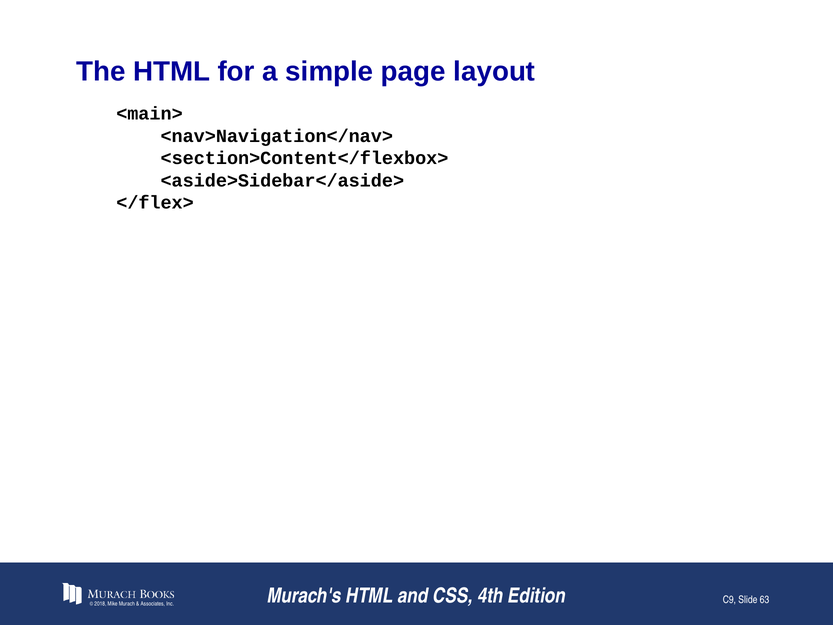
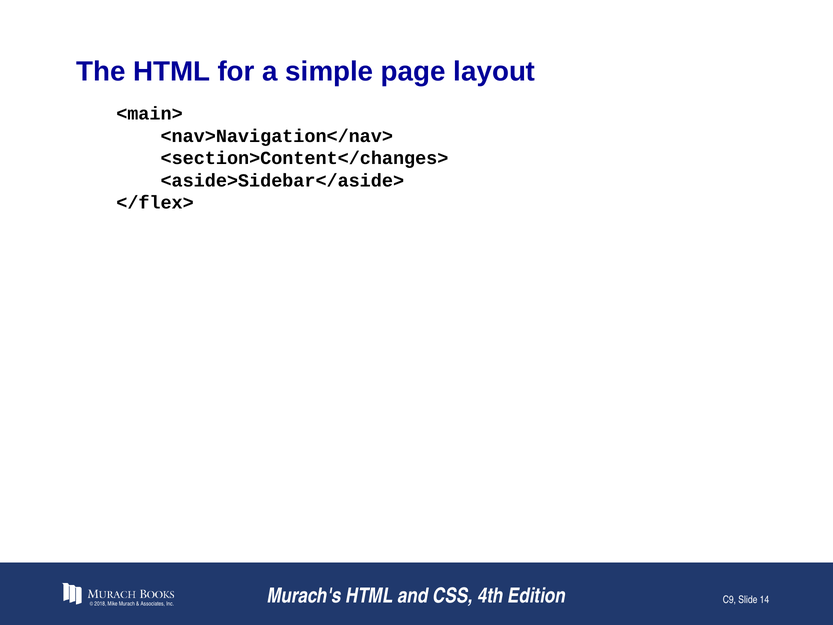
<section>Content</flexbox>: <section>Content</flexbox> -> <section>Content</changes> (305, 158)
63: 63 -> 14 (764, 599)
